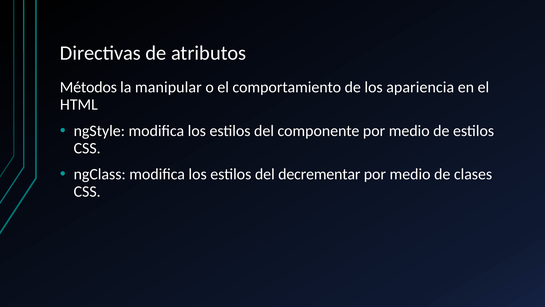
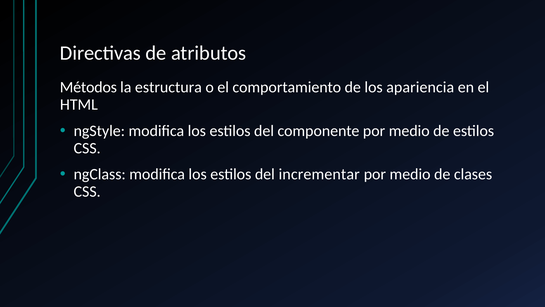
manipular: manipular -> estructura (168, 87)
decrementar: decrementar -> incrementar (319, 174)
